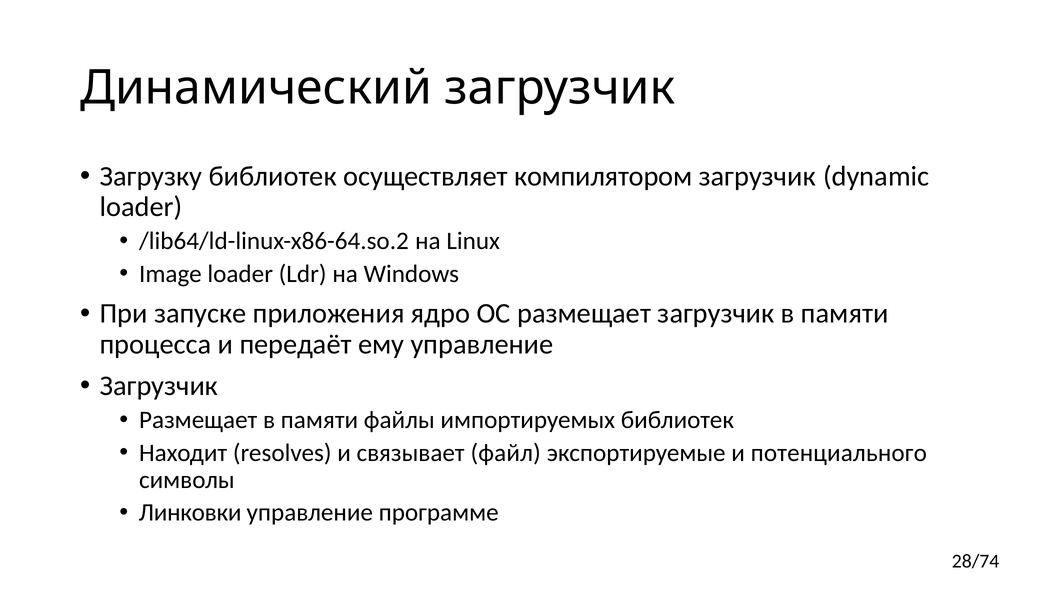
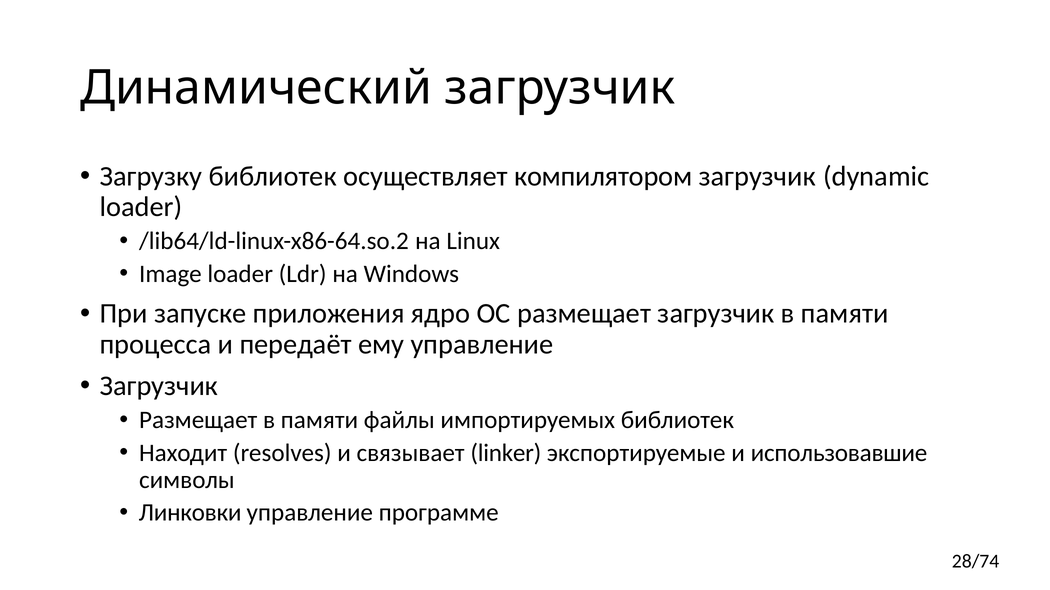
файл: файл -> linker (506, 453)
потенциального: потенциального -> использовавшие (839, 453)
